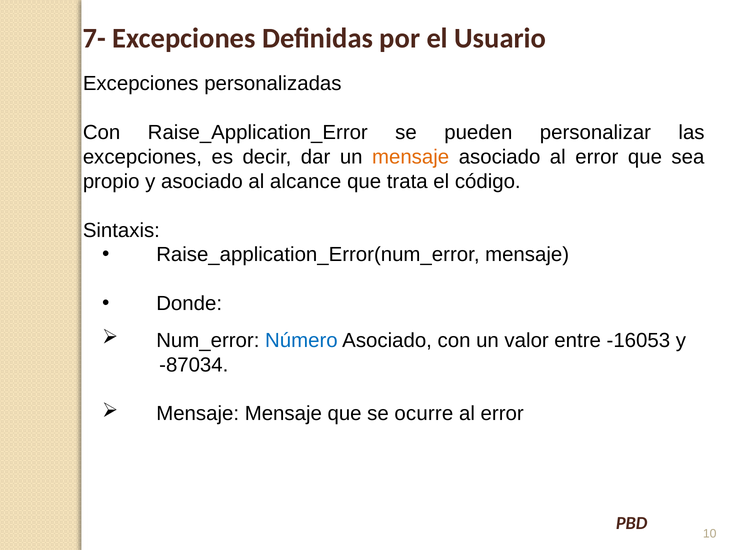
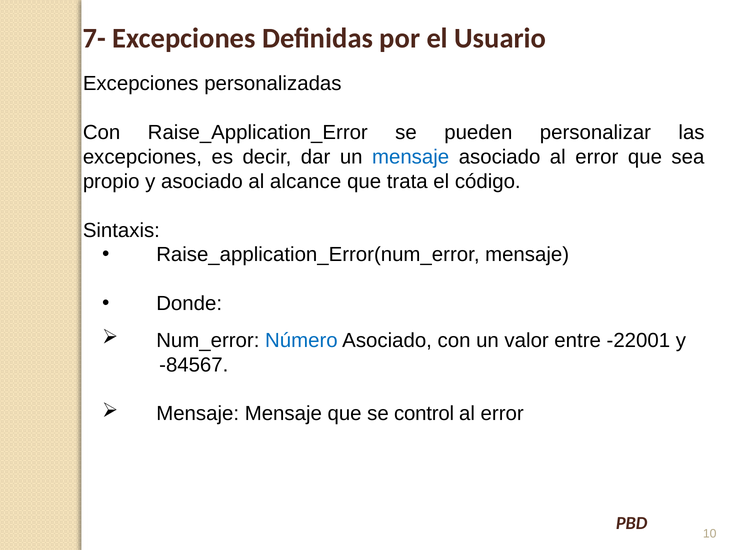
mensaje colour: orange -> blue (411, 157)
-16053: -16053 -> -22001 (638, 341)
-87034: -87034 -> -84567 (194, 365)
ocurre: ocurre -> control (424, 414)
